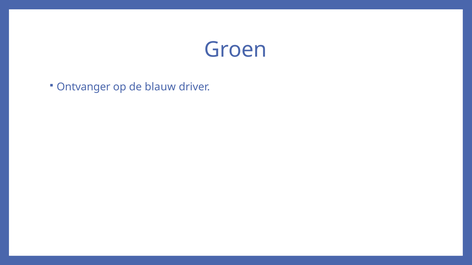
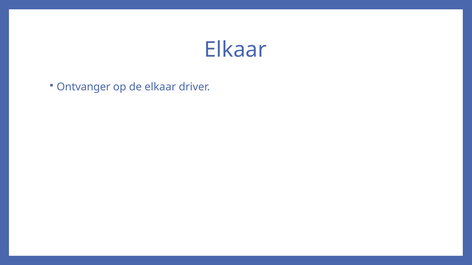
Groen: Groen -> Elkaar (235, 50)
de blauw: blauw -> elkaar (160, 87)
